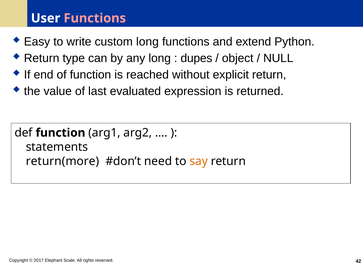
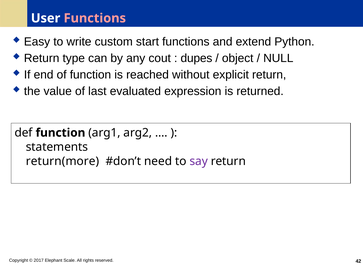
custom long: long -> start (147, 42)
any long: long -> cout (160, 58)
say colour: orange -> purple (199, 161)
